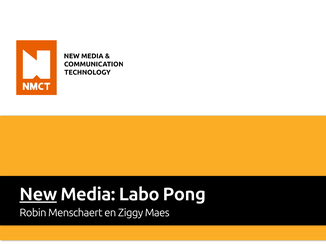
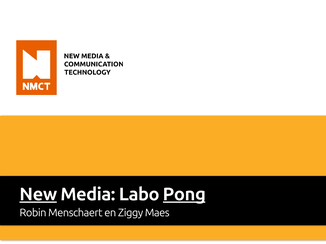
Pong underline: none -> present (184, 195)
